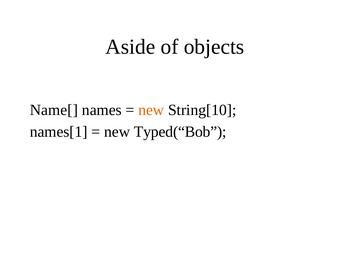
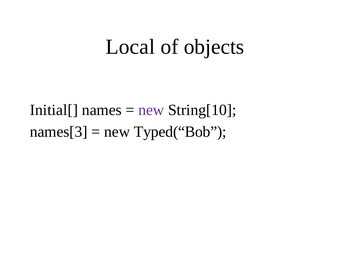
Aside: Aside -> Local (130, 47)
Name[: Name[ -> Initial[ (54, 110)
new colour: orange -> purple (151, 110)
names[1: names[1 -> names[3 (59, 132)
